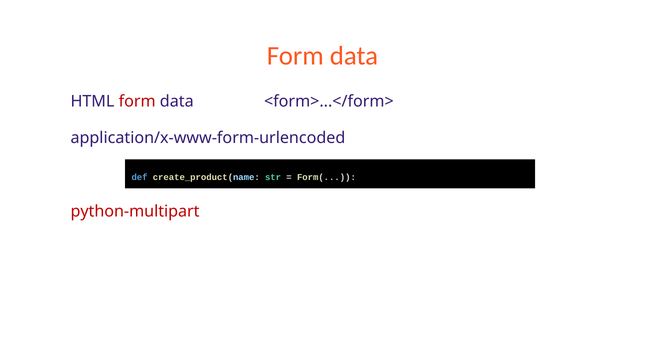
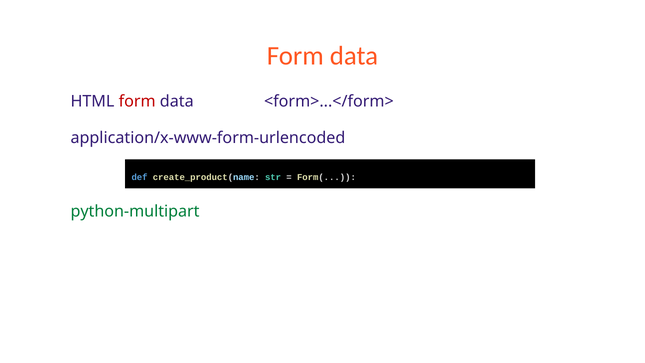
python-multipart colour: red -> green (135, 211)
